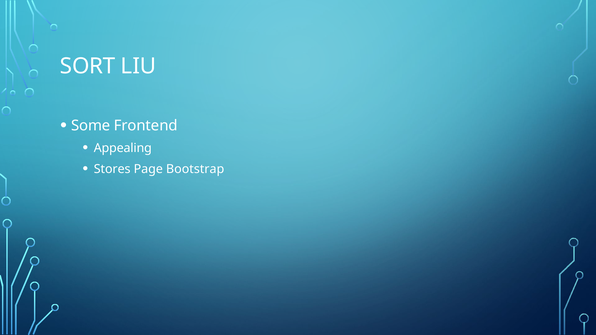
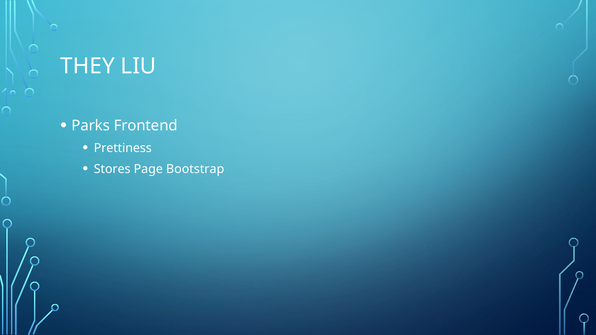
SORT: SORT -> THEY (87, 66)
Some: Some -> Parks (91, 126)
Appealing: Appealing -> Prettiness (123, 148)
